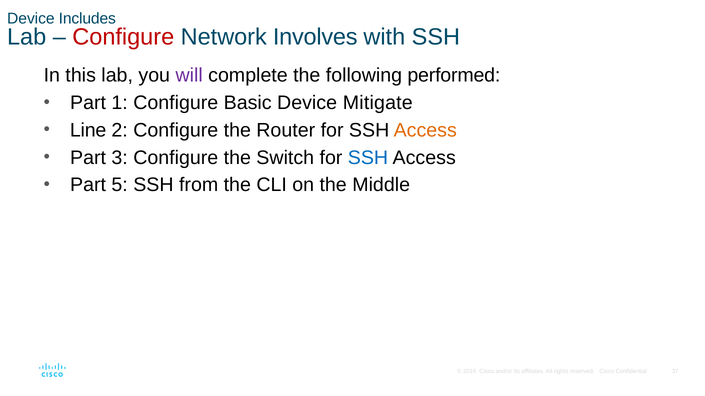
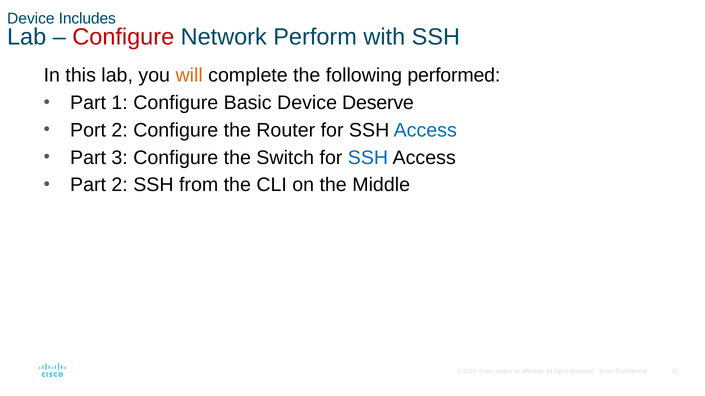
Involves: Involves -> Perform (315, 37)
will colour: purple -> orange (189, 76)
Mitigate: Mitigate -> Deserve (378, 103)
Line: Line -> Port (88, 130)
Access colour: orange -> blue (425, 130)
Part 5: 5 -> 2 (120, 185)
